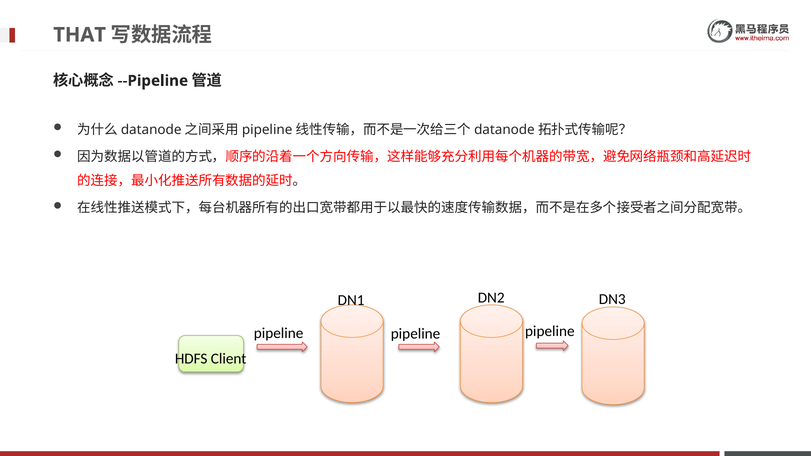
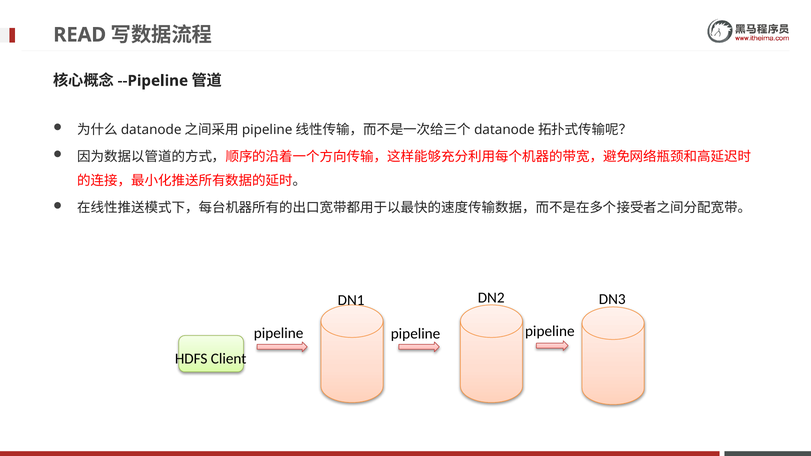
THAT: THAT -> READ (80, 35)
